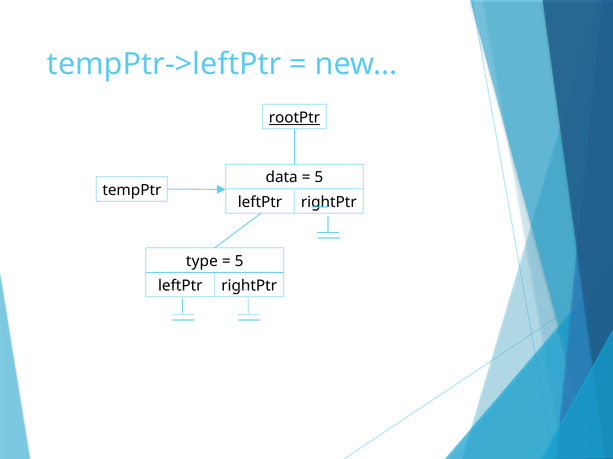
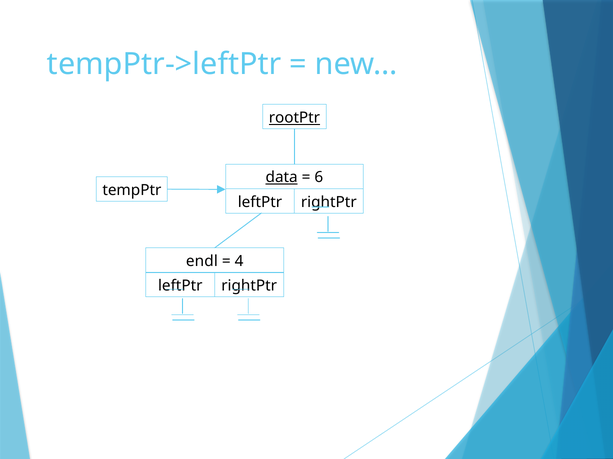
data underline: none -> present (282, 178)
5: 5 -> 6 (319, 178)
type: type -> endl (202, 261)
5: 5 -> 4 (239, 261)
